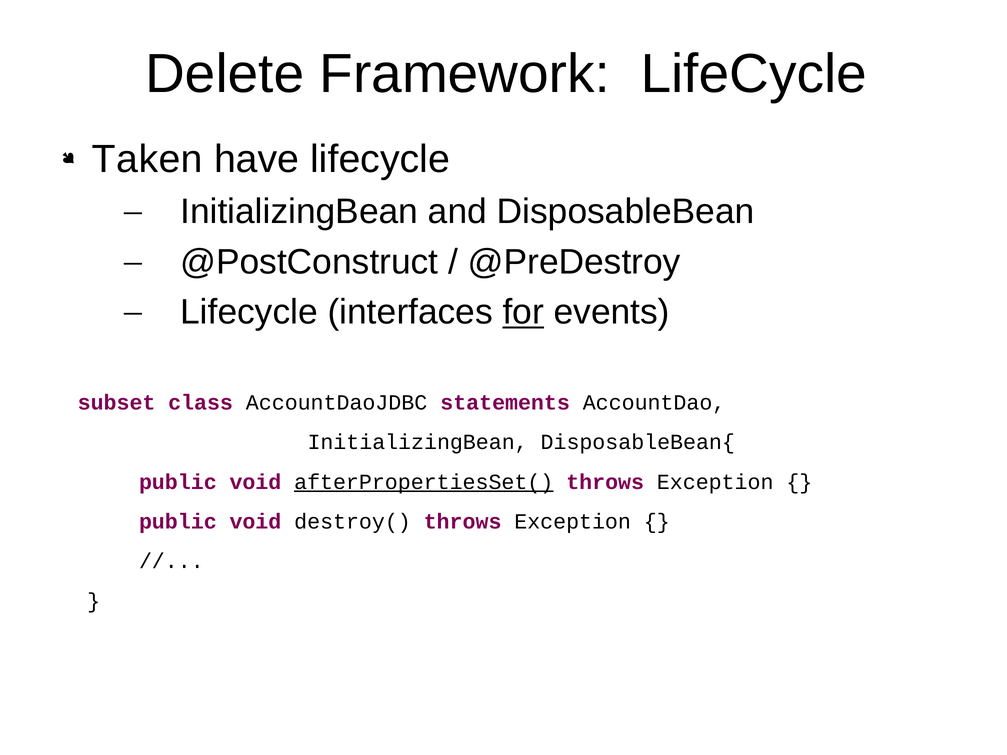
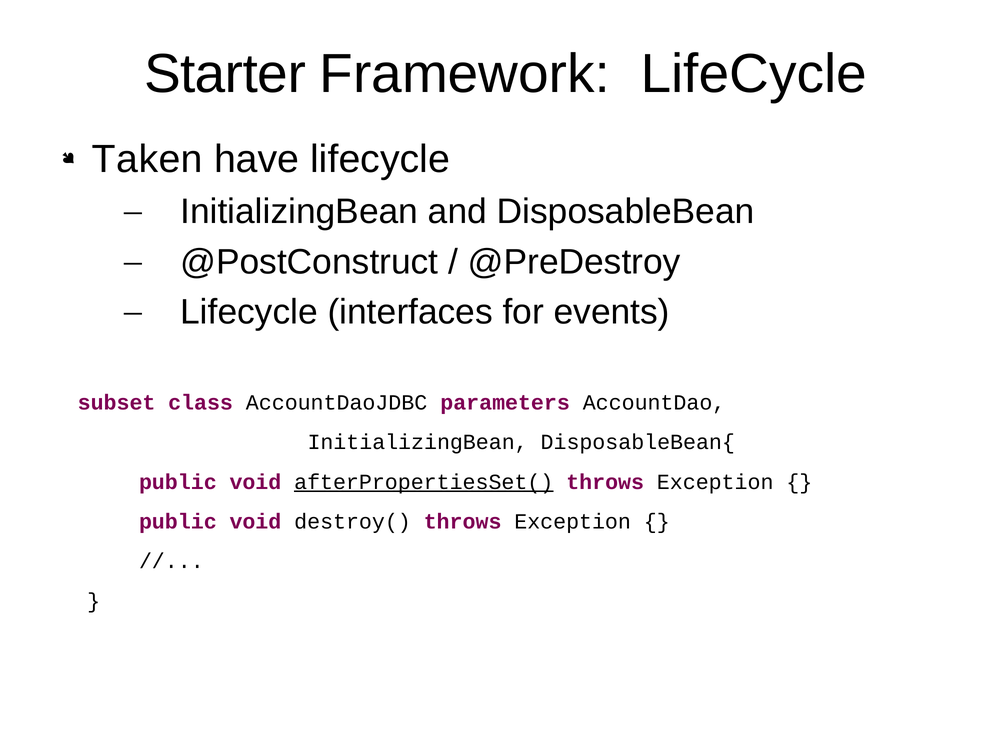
Delete: Delete -> Starter (225, 74)
for underline: present -> none (523, 312)
statements: statements -> parameters (505, 403)
